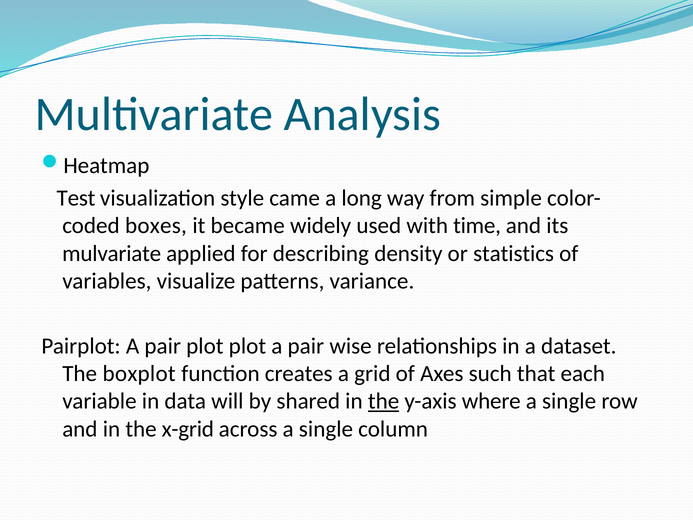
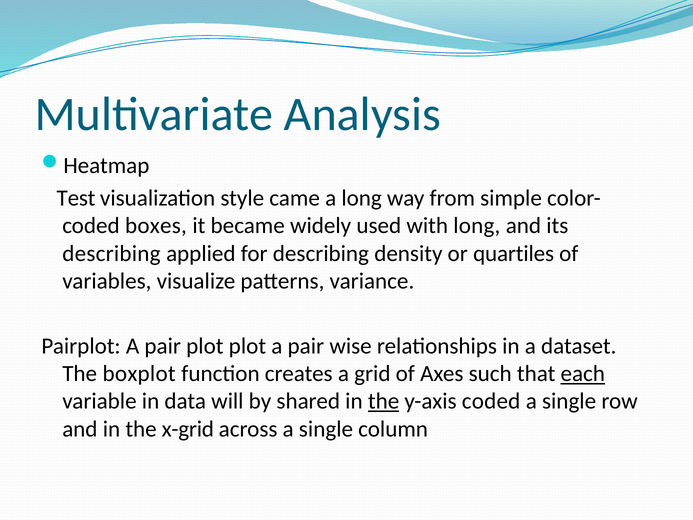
with time: time -> long (477, 226)
mulvariate: mulvariate -> describing (111, 253)
statistics: statistics -> quartiles (514, 253)
each underline: none -> present (583, 373)
y-axis where: where -> coded (491, 401)
